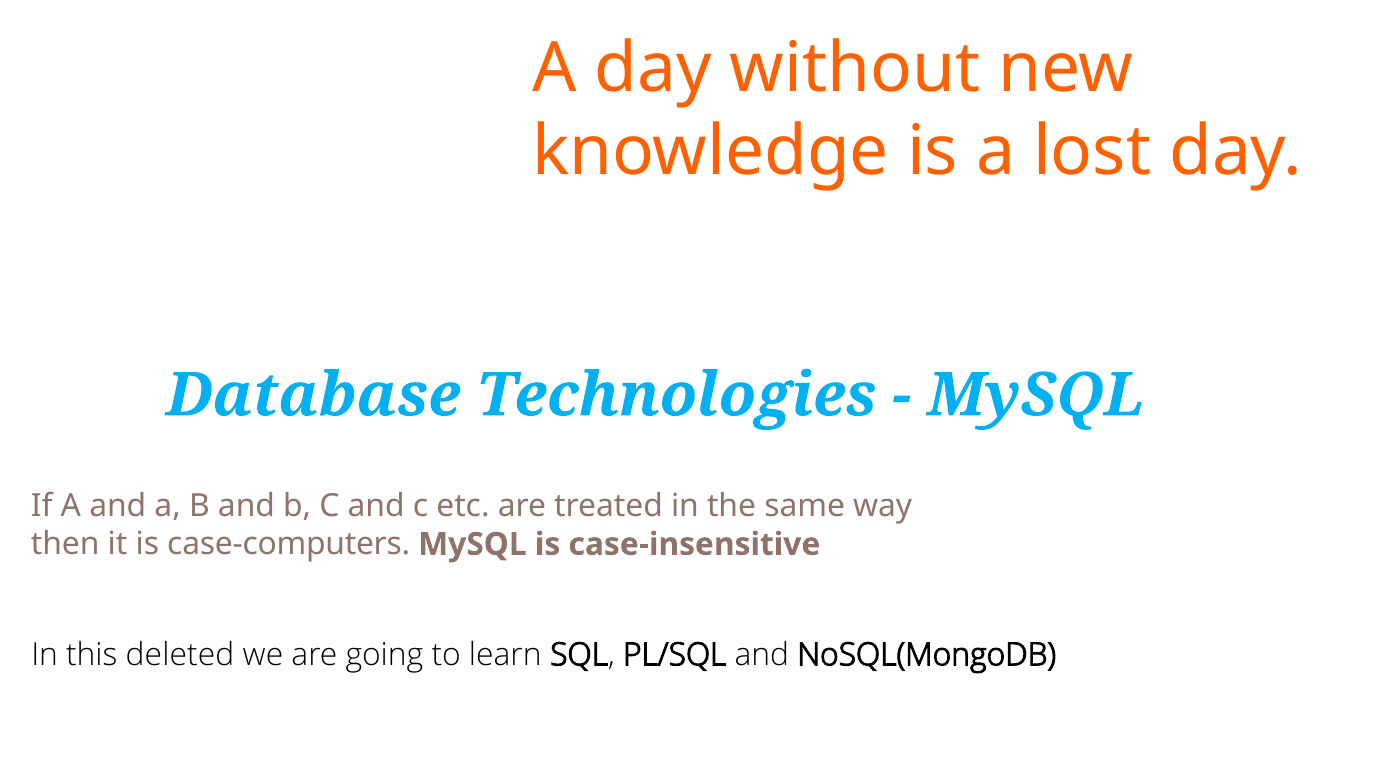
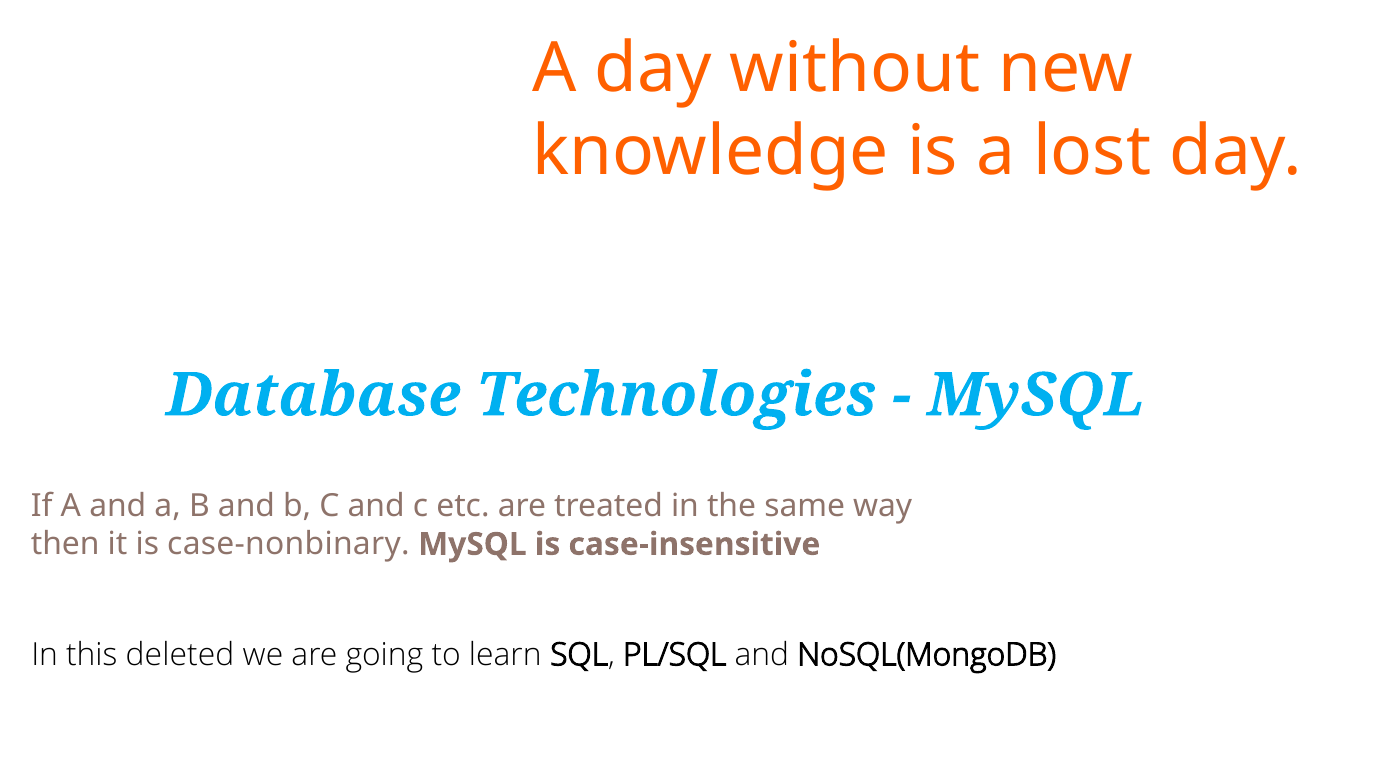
case-computers: case-computers -> case-nonbinary (288, 545)
